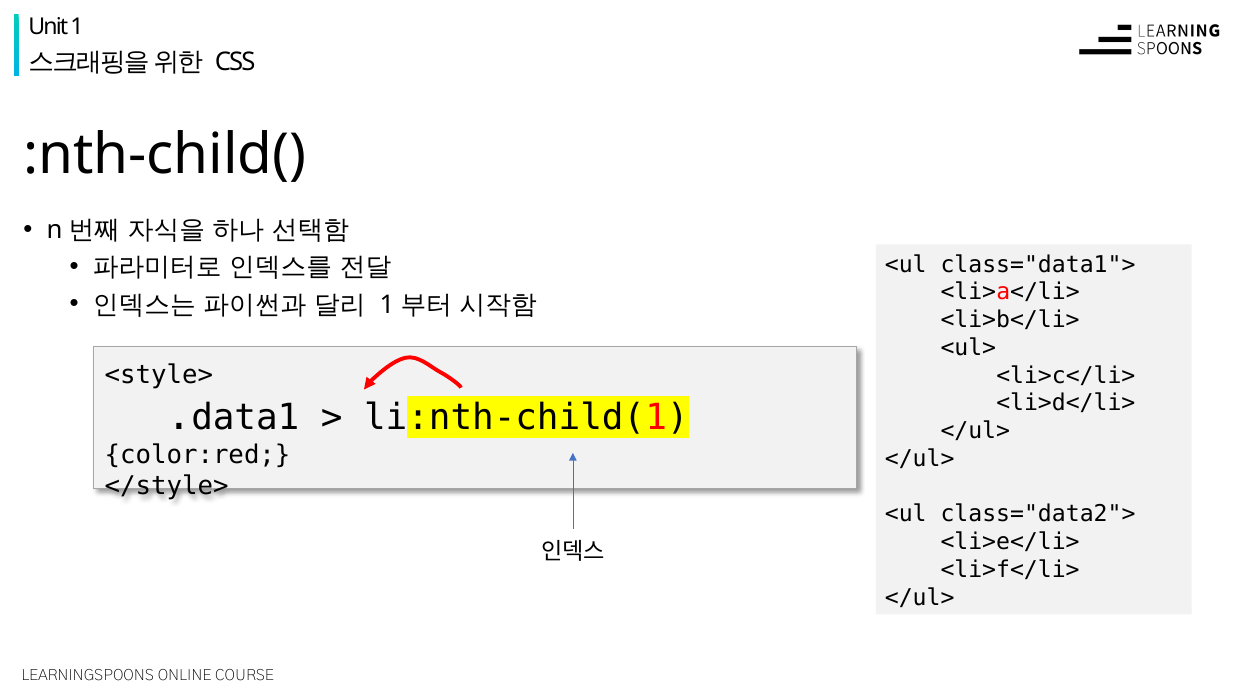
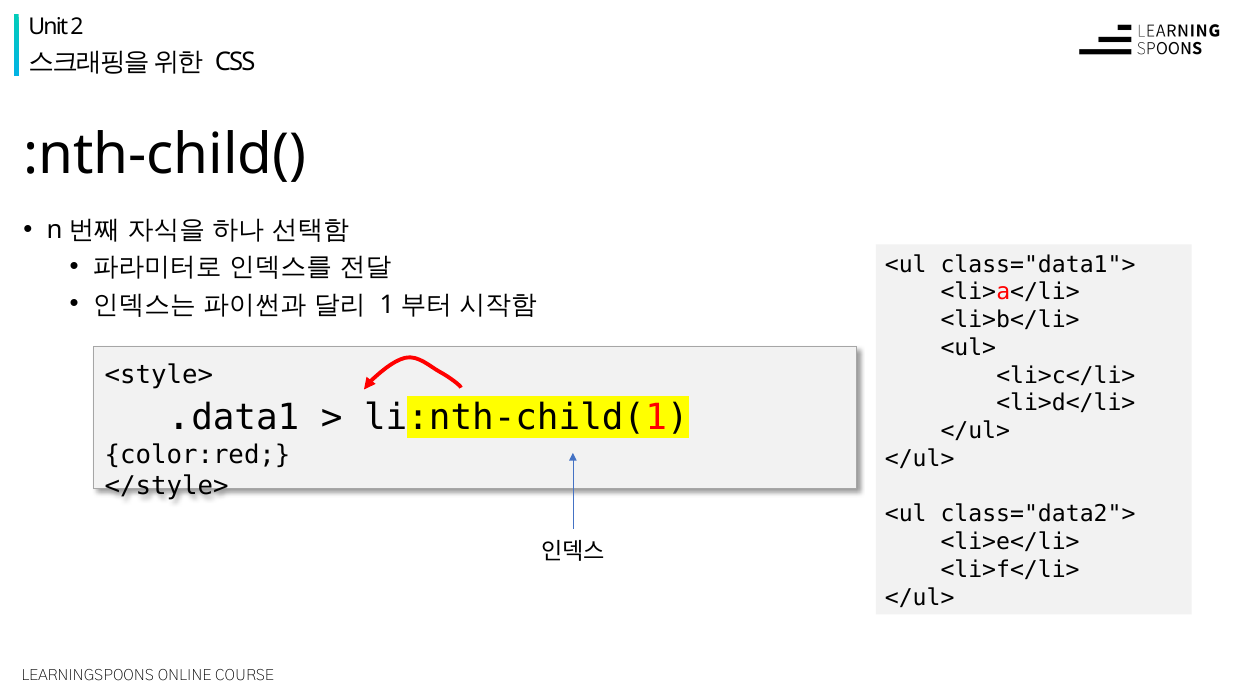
1: 1 -> 2 (77, 27)
